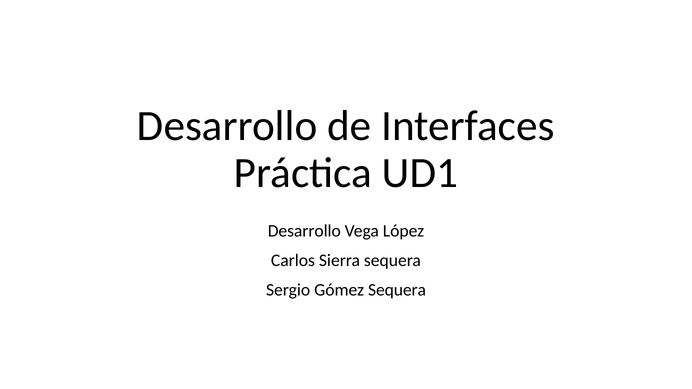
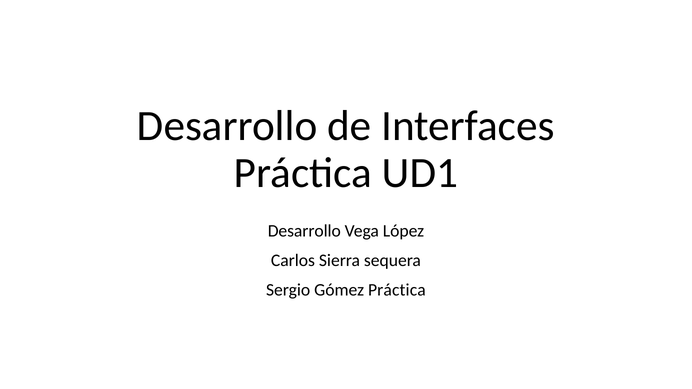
Gómez Sequera: Sequera -> Práctica (397, 290)
